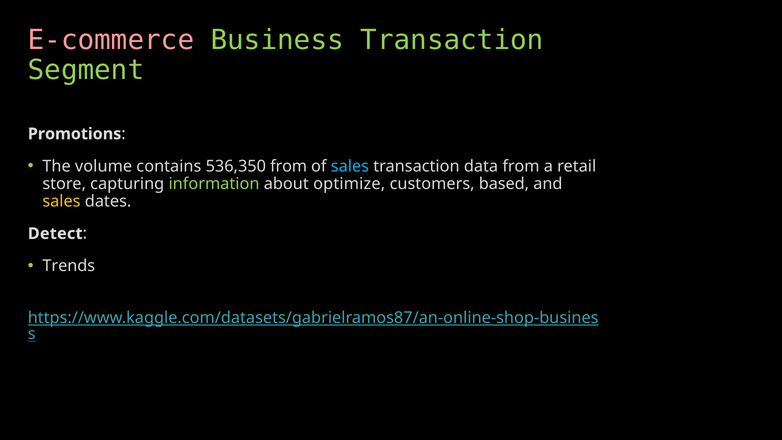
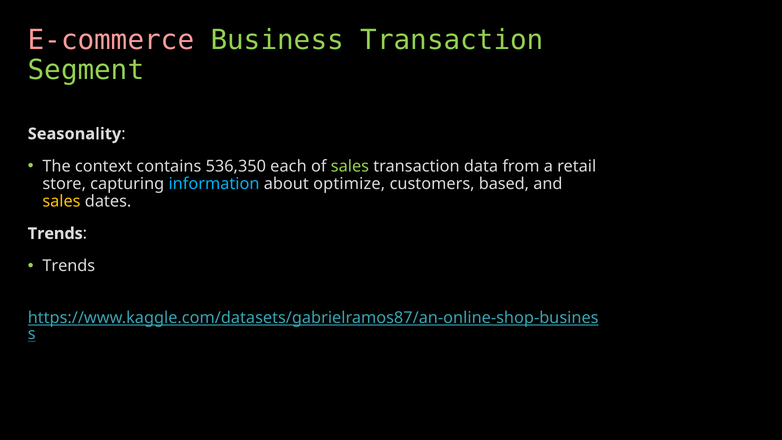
Promotions: Promotions -> Seasonality (75, 134)
volume: volume -> context (104, 166)
536,350 from: from -> each (288, 166)
sales colour: light blue -> light green (350, 166)
information colour: light green -> light blue (214, 184)
Detect: Detect -> Trends (55, 234)
